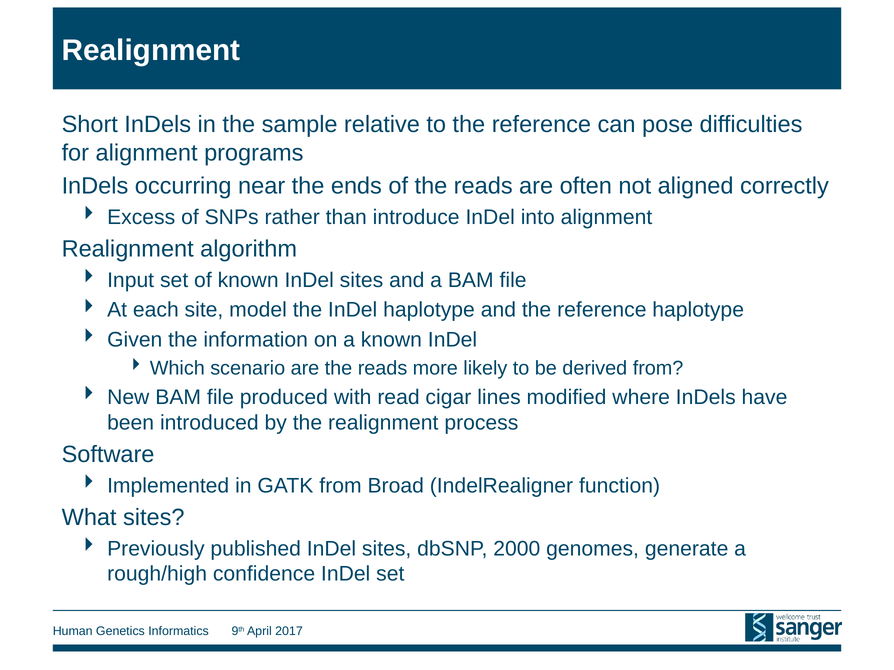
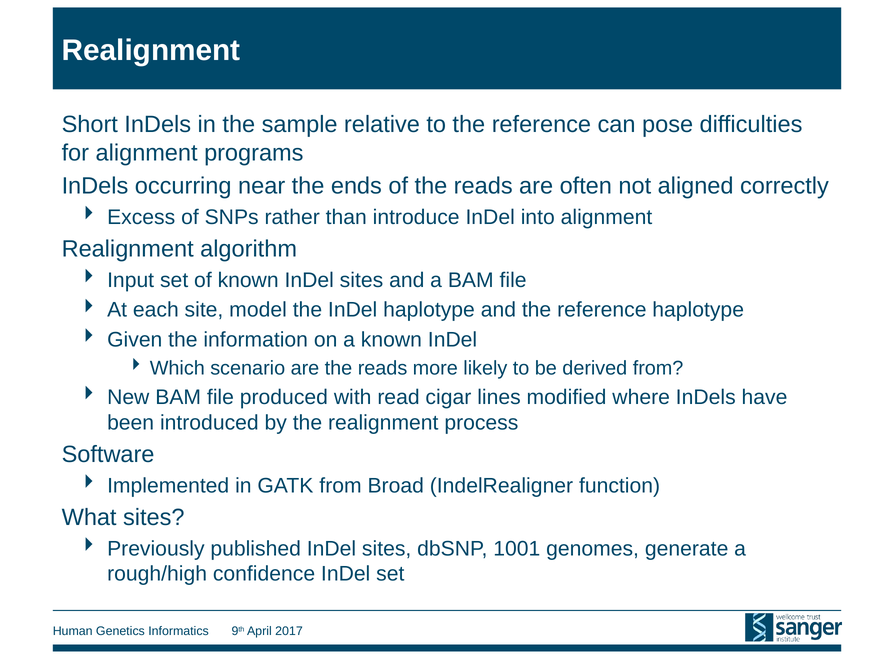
2000: 2000 -> 1001 (517, 549)
